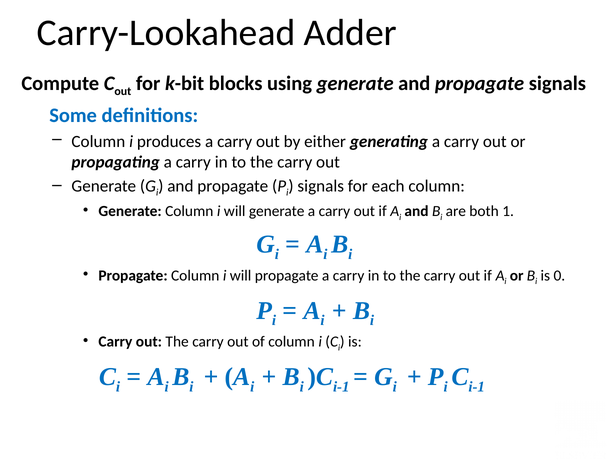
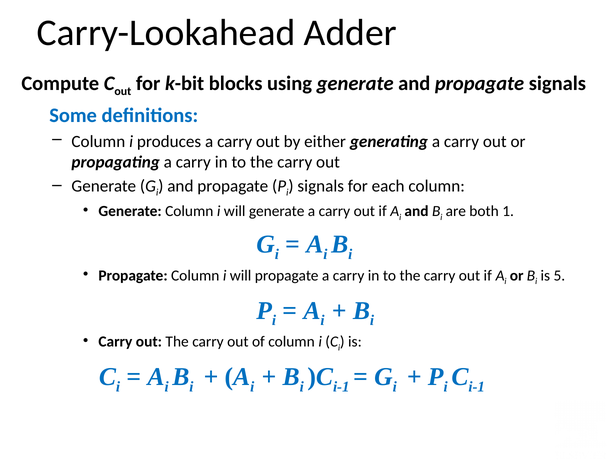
is 0: 0 -> 5 (559, 275)
